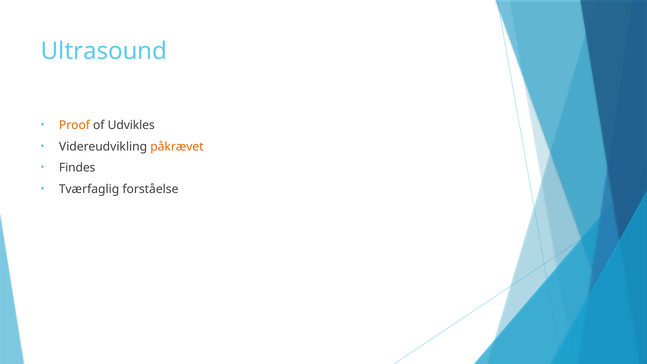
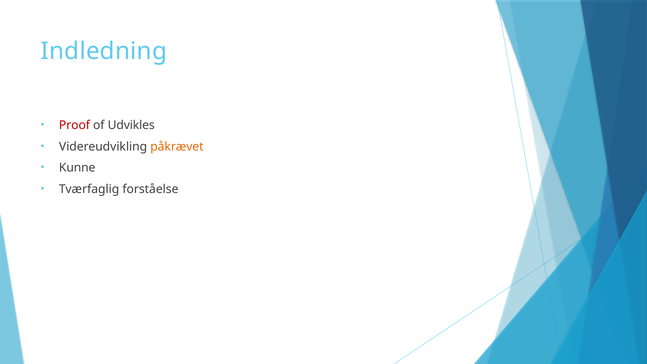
Ultrasound: Ultrasound -> Indledning (104, 51)
Proof colour: orange -> red (74, 125)
Findes: Findes -> Kunne (77, 168)
